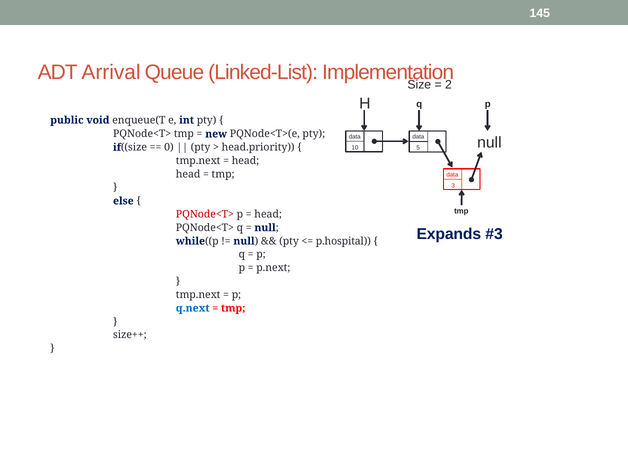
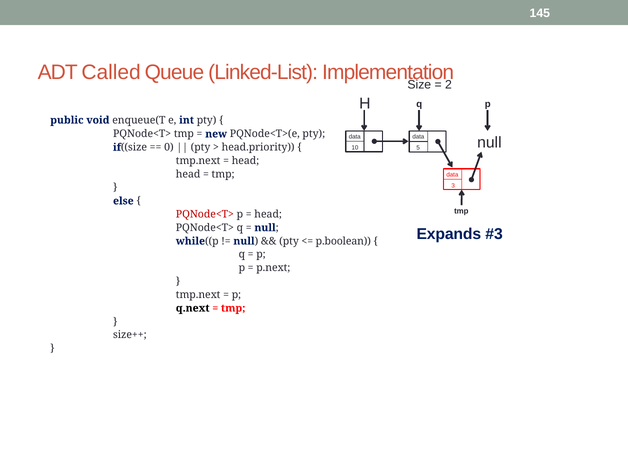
Arrival: Arrival -> Called (111, 72)
p.hospital: p.hospital -> p.boolean (343, 241)
q.next colour: blue -> black (193, 308)
